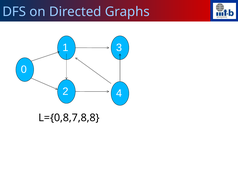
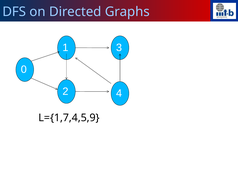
L={0,8,7,8,8: L={0,8,7,8,8 -> L={1,7,4,5,9 (69, 117)
